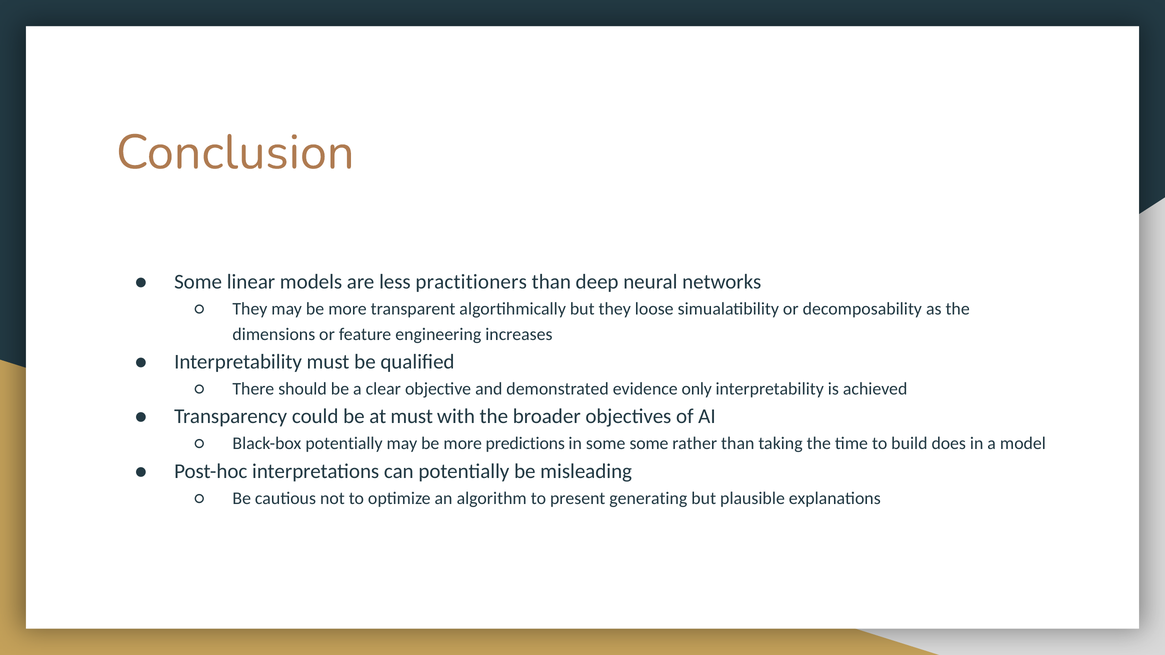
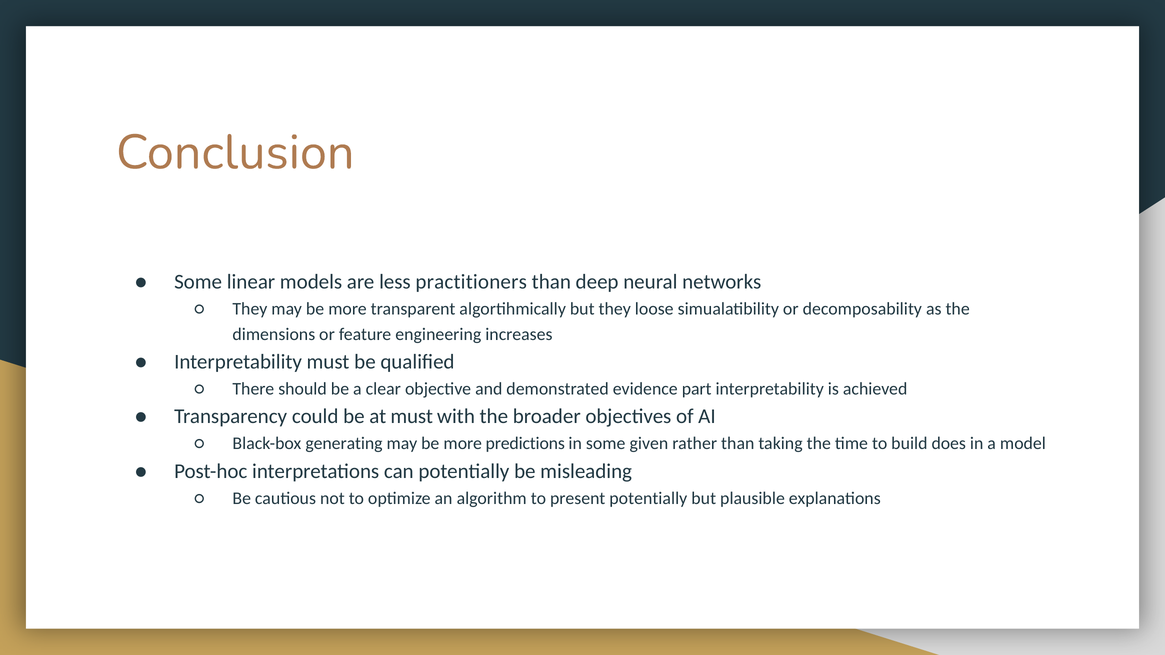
only: only -> part (697, 389)
Black-box potentially: potentially -> generating (344, 444)
some some: some -> given (649, 444)
present generating: generating -> potentially (648, 498)
